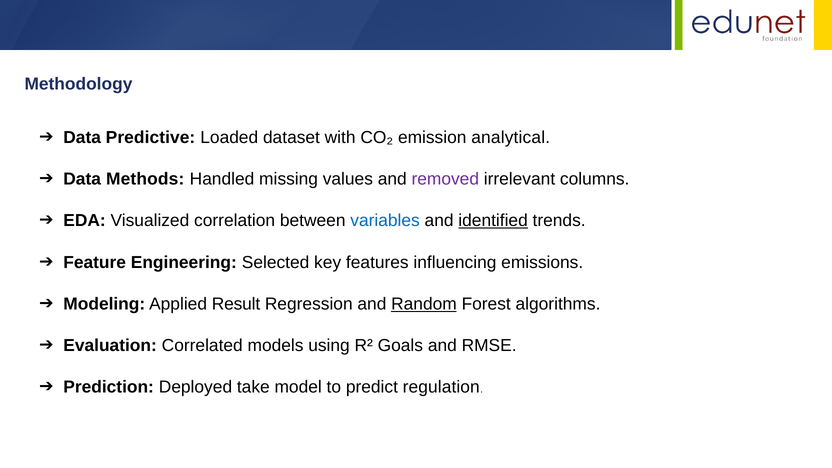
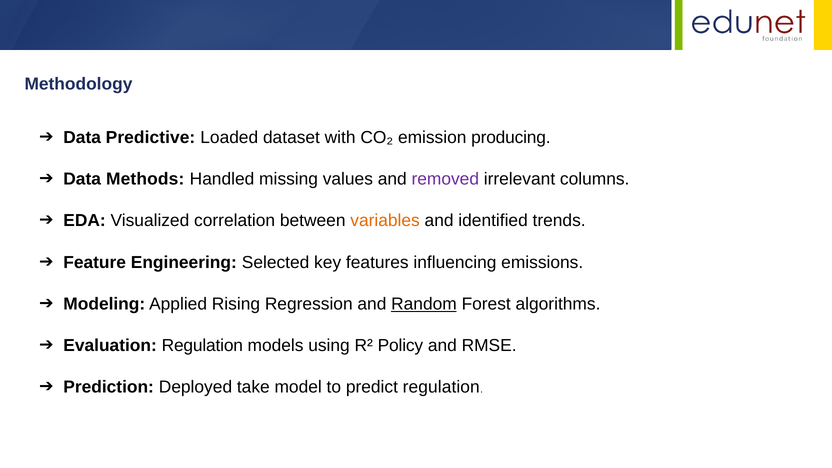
analytical: analytical -> producing (511, 138)
variables colour: blue -> orange (385, 221)
identified underline: present -> none (493, 221)
Result: Result -> Rising (236, 304)
Evaluation Correlated: Correlated -> Regulation (202, 346)
Goals: Goals -> Policy (400, 346)
